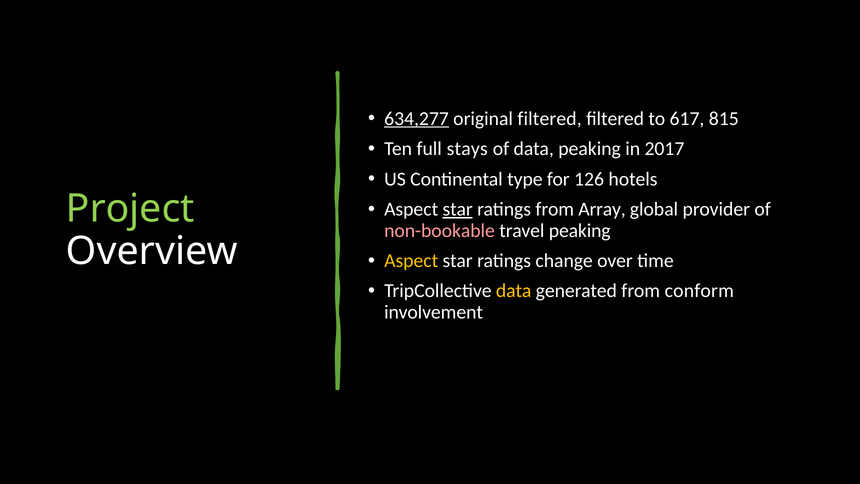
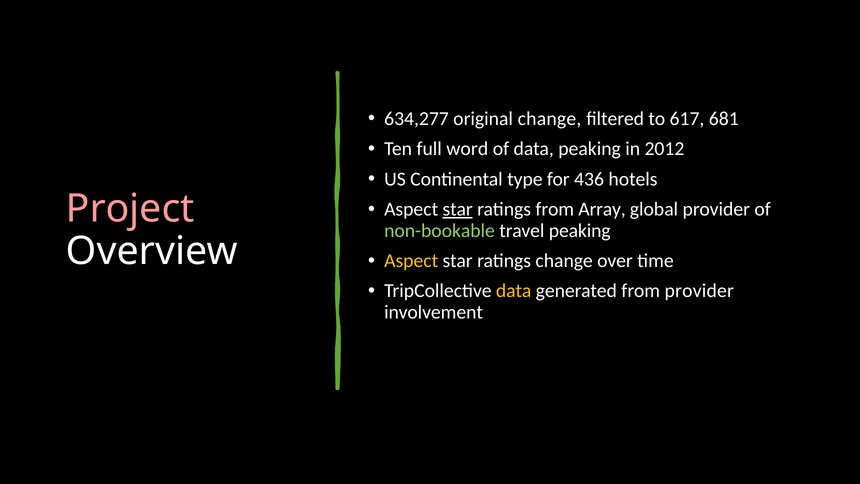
634,277 underline: present -> none (417, 118)
original filtered: filtered -> change (550, 118)
815: 815 -> 681 (724, 118)
stays: stays -> word (467, 149)
2017: 2017 -> 2012 (664, 149)
126: 126 -> 436 (589, 179)
Project colour: light green -> pink (130, 209)
non-bookable colour: pink -> light green (440, 230)
from conform: conform -> provider (699, 291)
